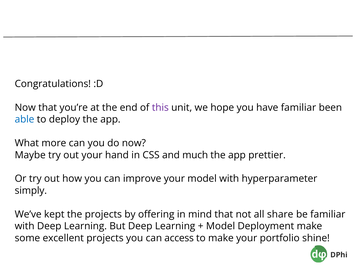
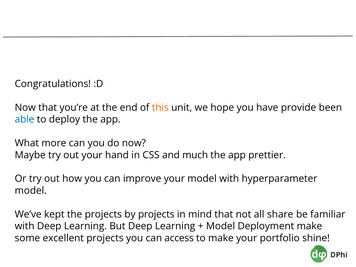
this colour: purple -> orange (160, 108)
have familiar: familiar -> provide (299, 108)
simply: simply -> model (31, 191)
by offering: offering -> projects (156, 214)
